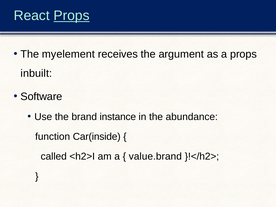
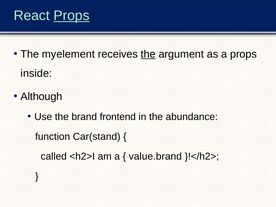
the underline: none -> present (148, 54)
inbuilt: inbuilt -> inside (36, 73)
Software: Software -> Although (41, 96)
instance: instance -> frontend (118, 117)
Car(inside: Car(inside -> Car(stand (97, 137)
